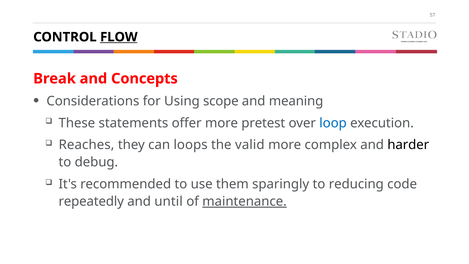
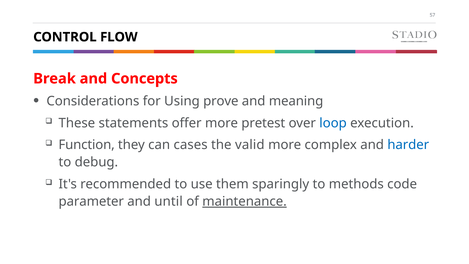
FLOW underline: present -> none (119, 37)
scope: scope -> prove (221, 101)
Reaches: Reaches -> Function (87, 145)
loops: loops -> cases (191, 145)
harder colour: black -> blue (408, 145)
reducing: reducing -> methods (356, 184)
repeatedly: repeatedly -> parameter (91, 201)
